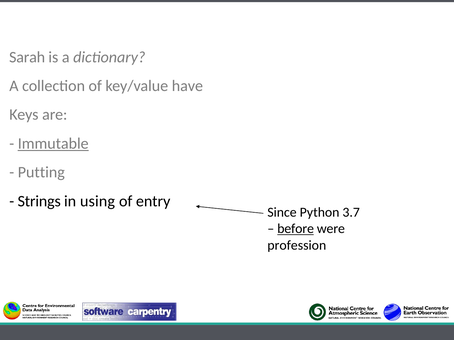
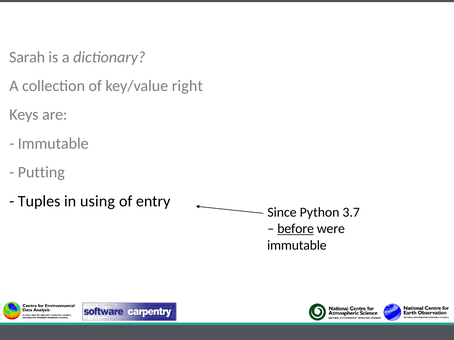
have: have -> right (187, 86)
Immutable underline: present -> none (53, 144)
Strings: Strings -> Tuples (39, 201)
profession: profession -> immutable (297, 245)
